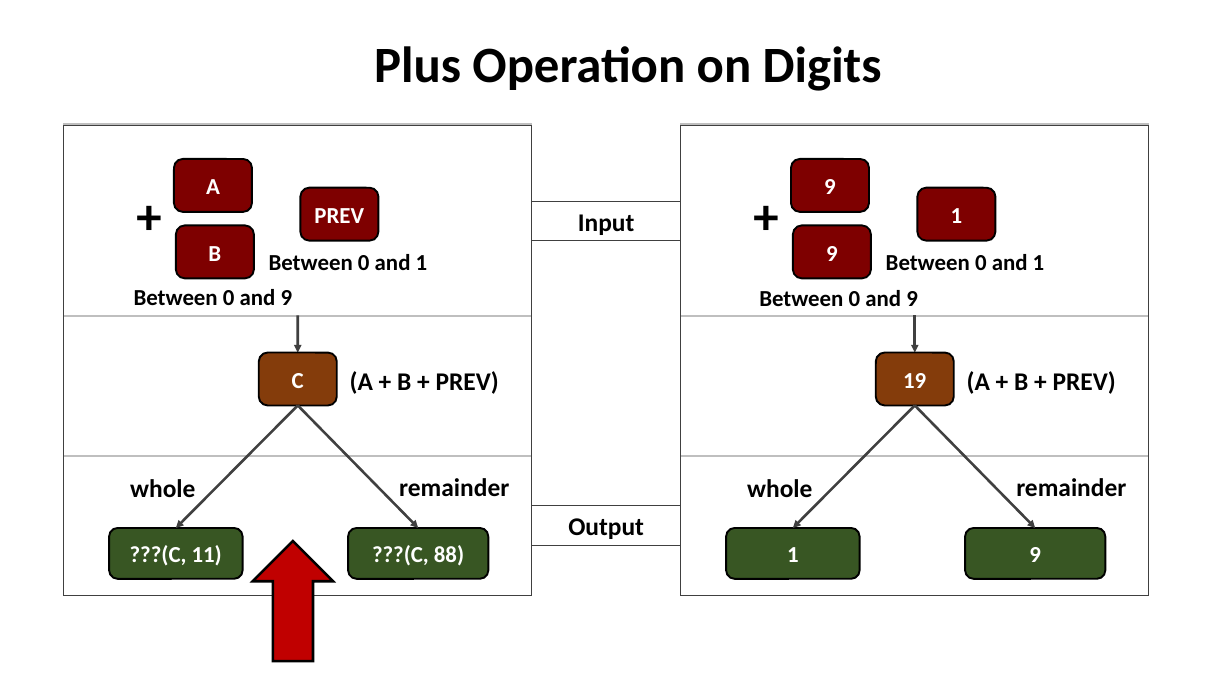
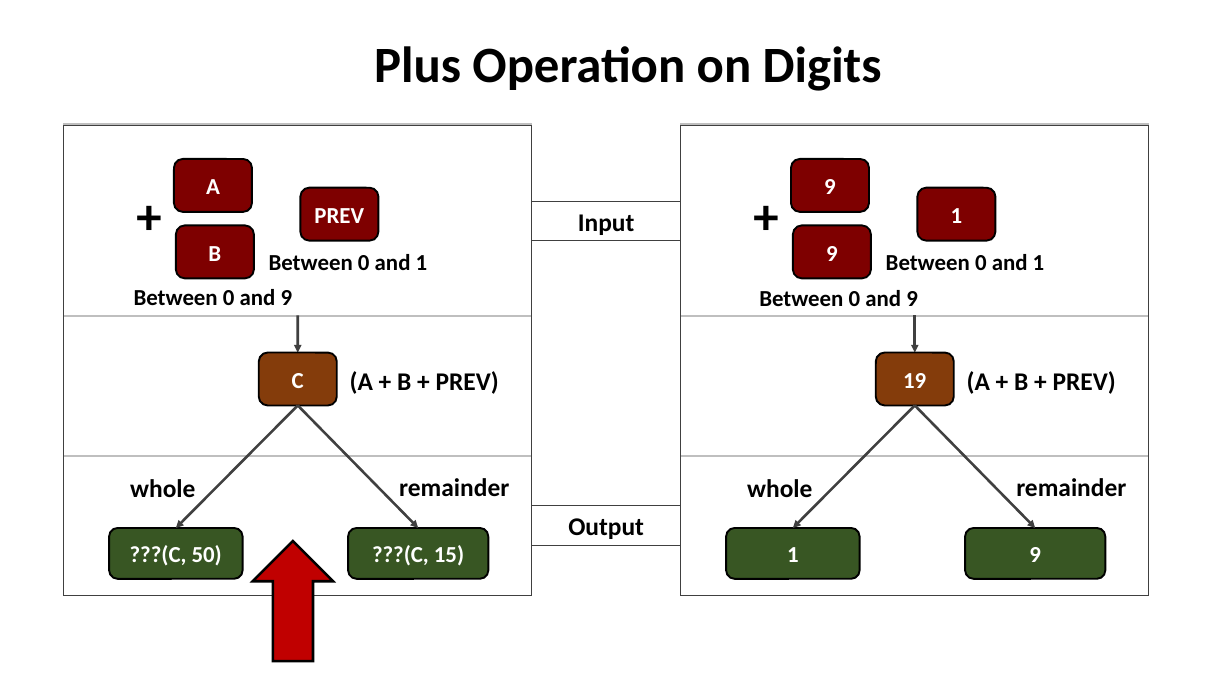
11: 11 -> 50 (207, 554)
88: 88 -> 15 (449, 554)
